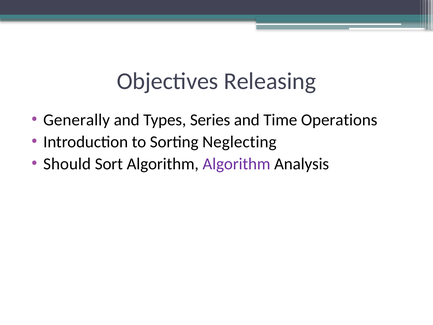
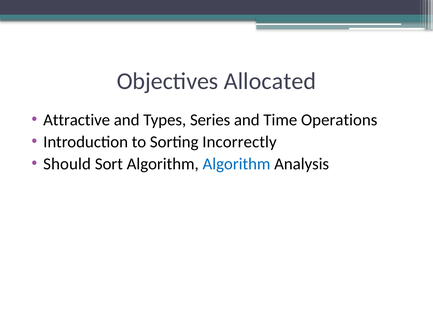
Releasing: Releasing -> Allocated (270, 81)
Generally: Generally -> Attractive (77, 120)
Neglecting: Neglecting -> Incorrectly (239, 142)
Algorithm colour: purple -> blue (236, 164)
